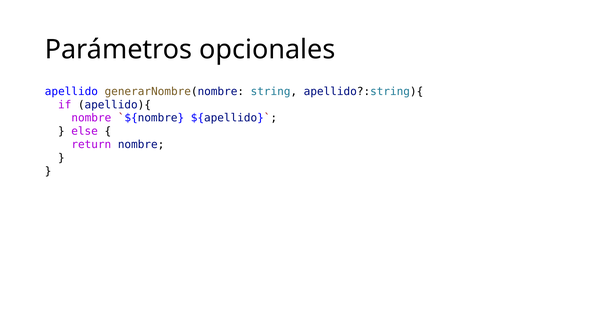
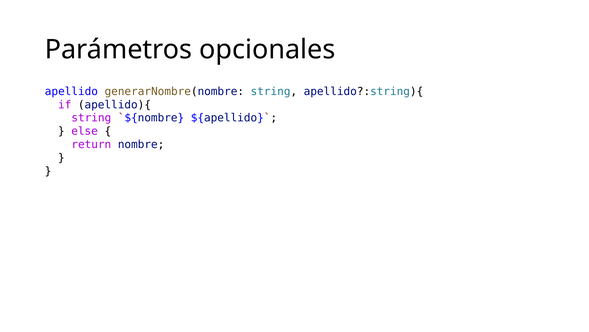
nombre: nombre -> string (91, 118)
